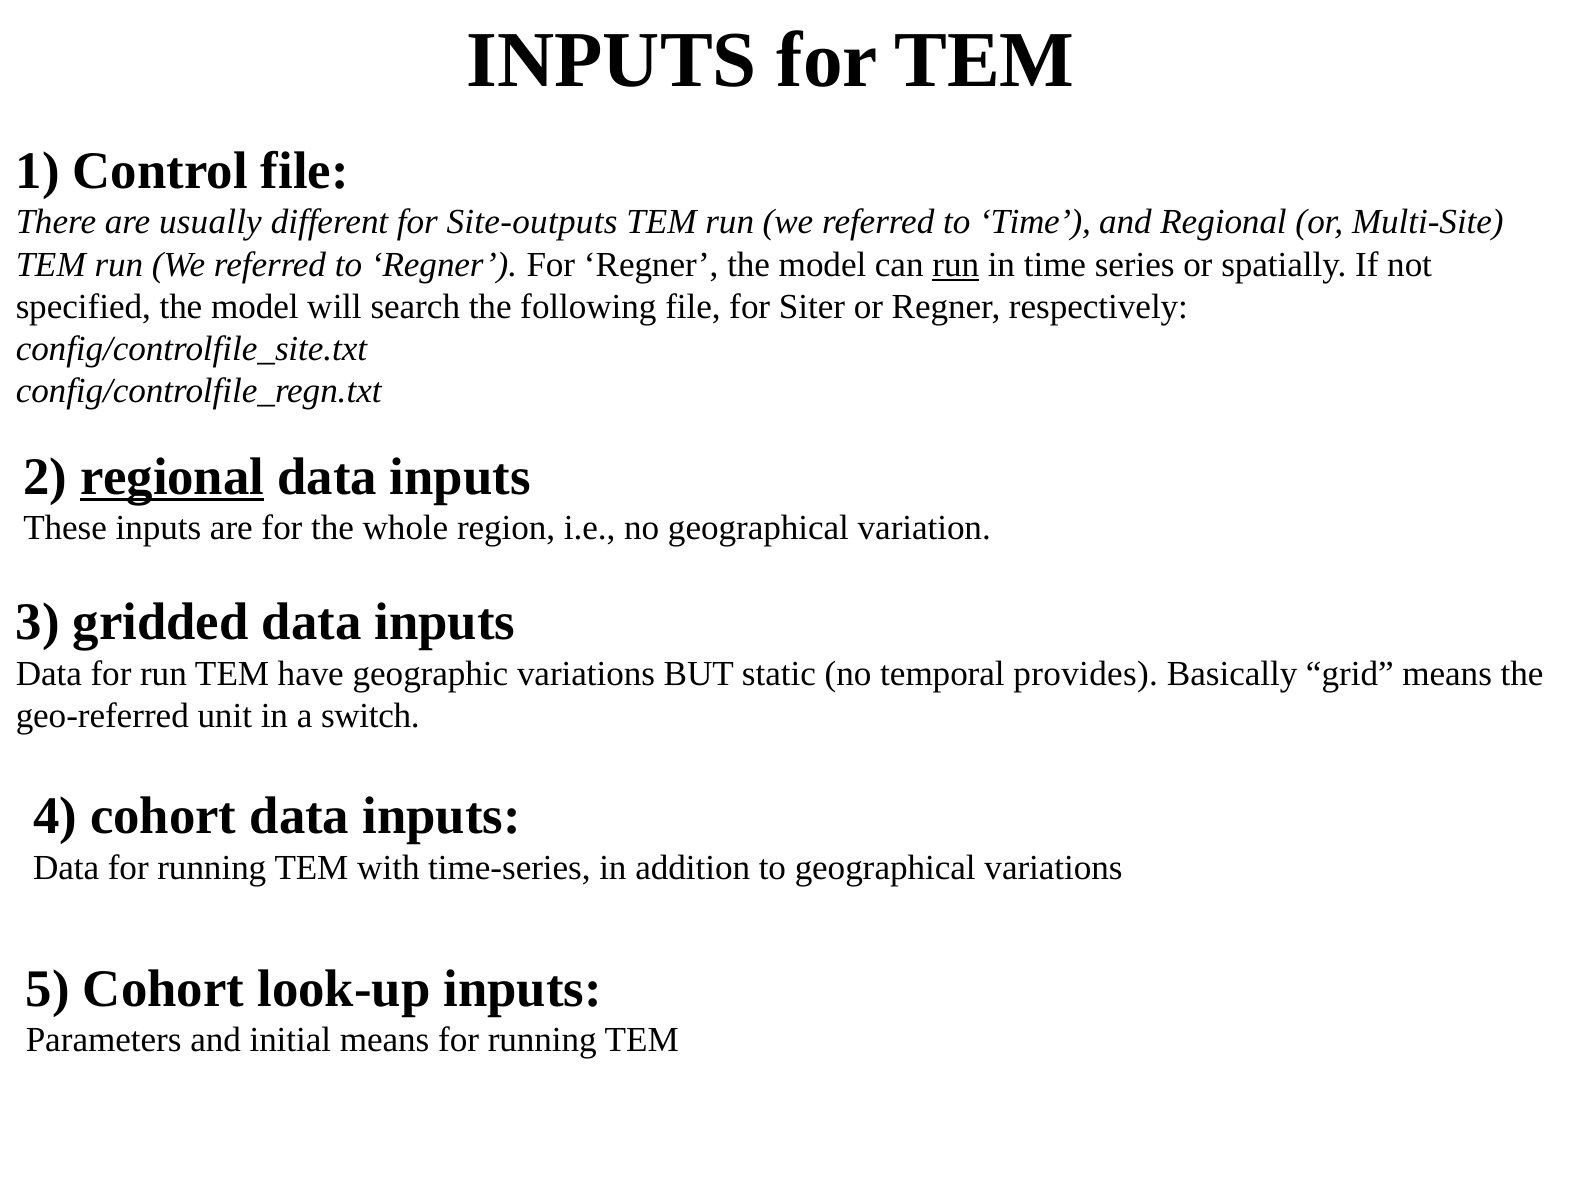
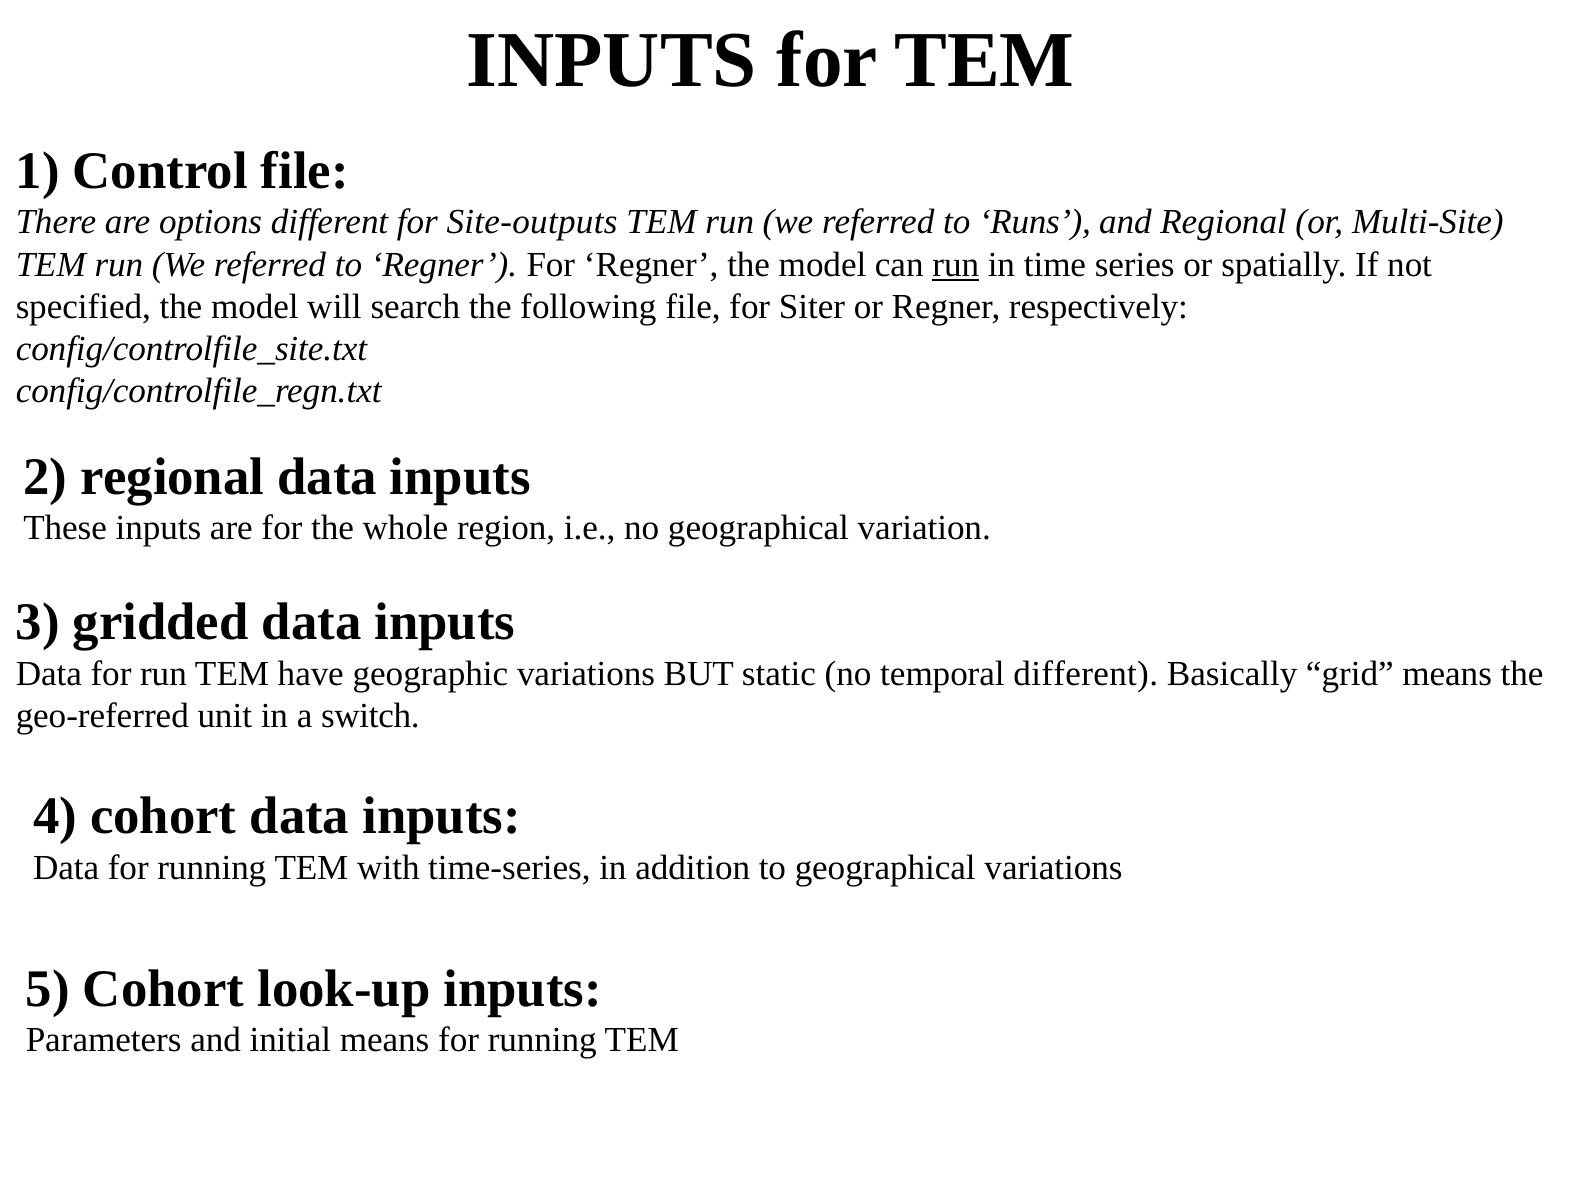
usually: usually -> options (211, 222)
to Time: Time -> Runs (1035, 222)
regional underline: present -> none (172, 476)
temporal provides: provides -> different (1086, 673)
